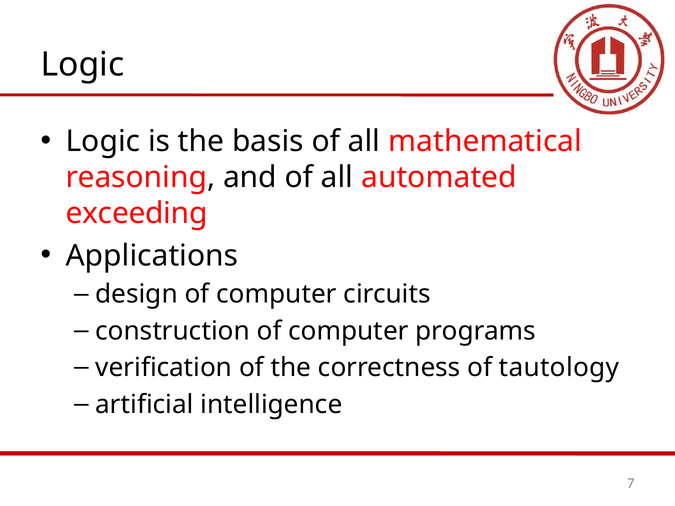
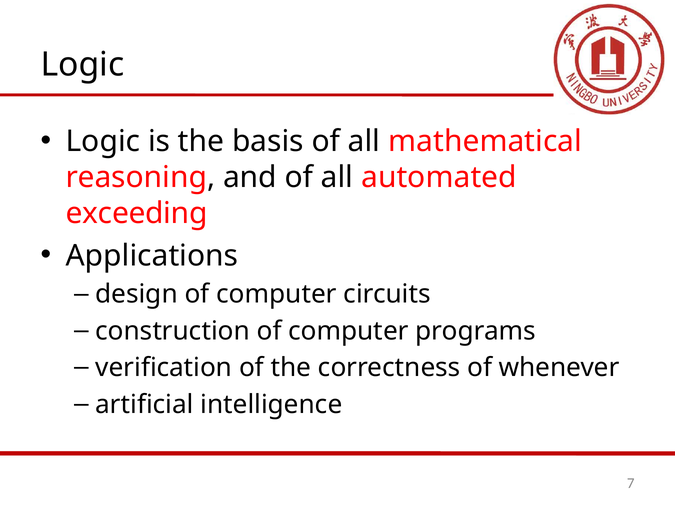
tautology: tautology -> whenever (559, 368)
